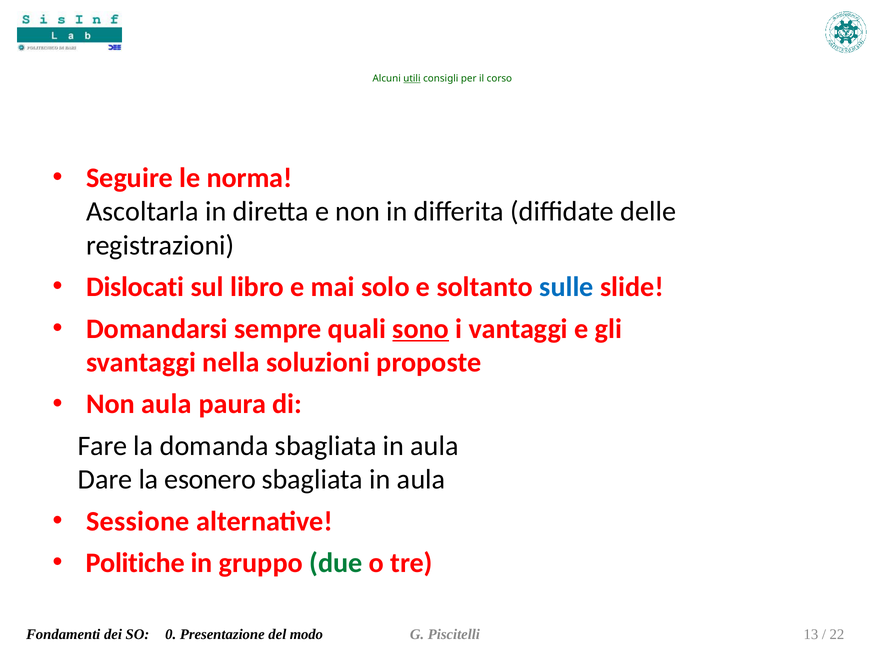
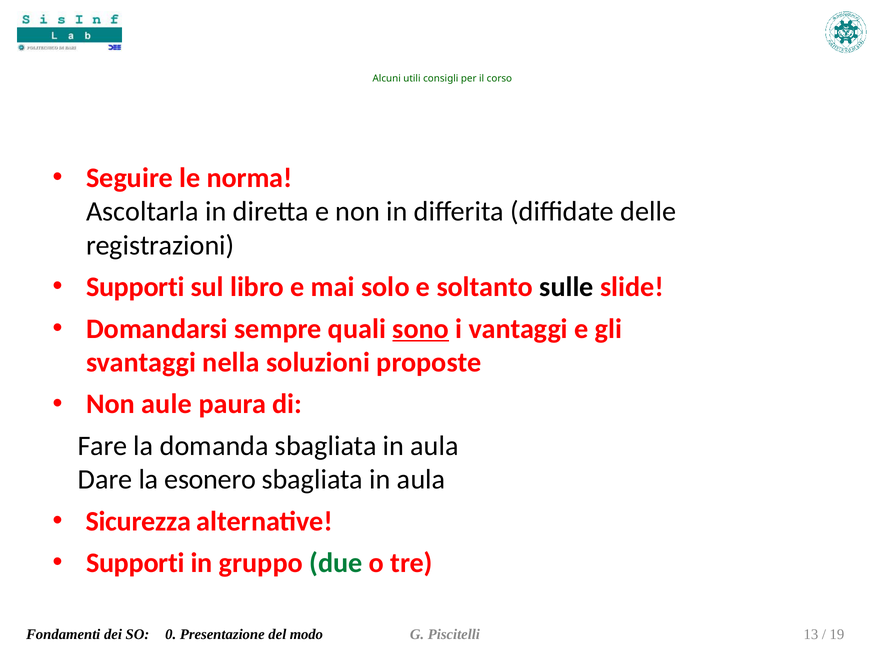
utili underline: present -> none (412, 78)
Dislocati: Dislocati -> Supporti (135, 287)
sulle colour: blue -> black (566, 287)
Non aula: aula -> aule (167, 404)
Sessione: Sessione -> Sicurezza (138, 522)
Politiche: Politiche -> Supporti (135, 563)
22: 22 -> 19 (837, 635)
